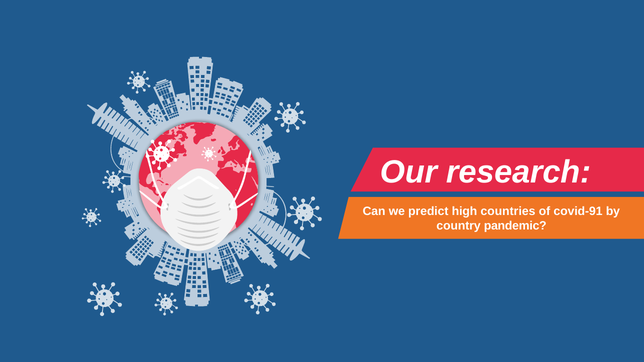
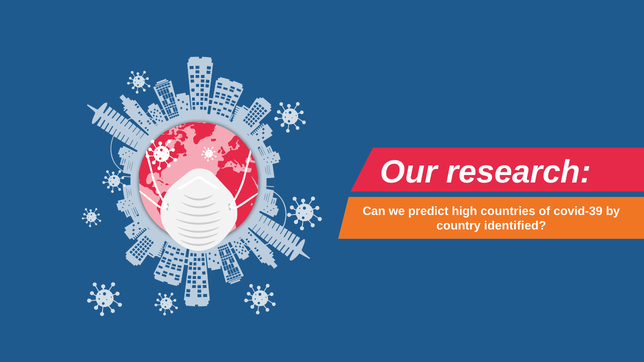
covid-91: covid-91 -> covid-39 (578, 212)
pandemic: pandemic -> identified (515, 226)
